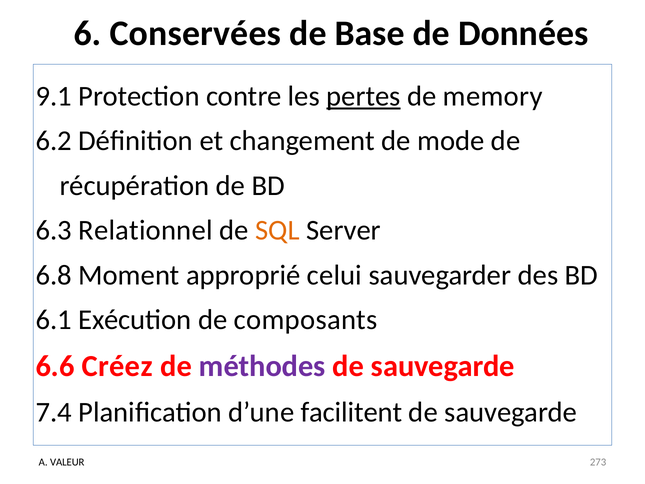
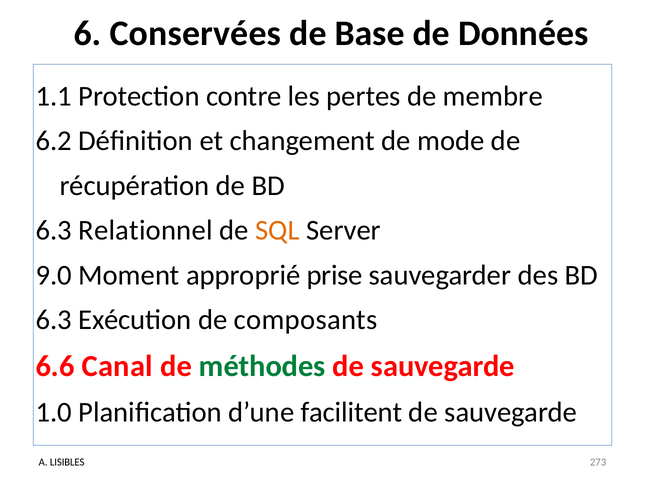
9.1: 9.1 -> 1.1 (54, 96)
pertes underline: present -> none (363, 96)
memory: memory -> membre (493, 96)
6.8: 6.8 -> 9.0 (54, 275)
celui: celui -> prise (335, 275)
6.1: 6.1 -> 6.3 (54, 320)
Créez: Créez -> Canal (117, 366)
méthodes colour: purple -> green (262, 366)
7.4: 7.4 -> 1.0 (54, 412)
VALEUR: VALEUR -> LISIBLES (67, 462)
